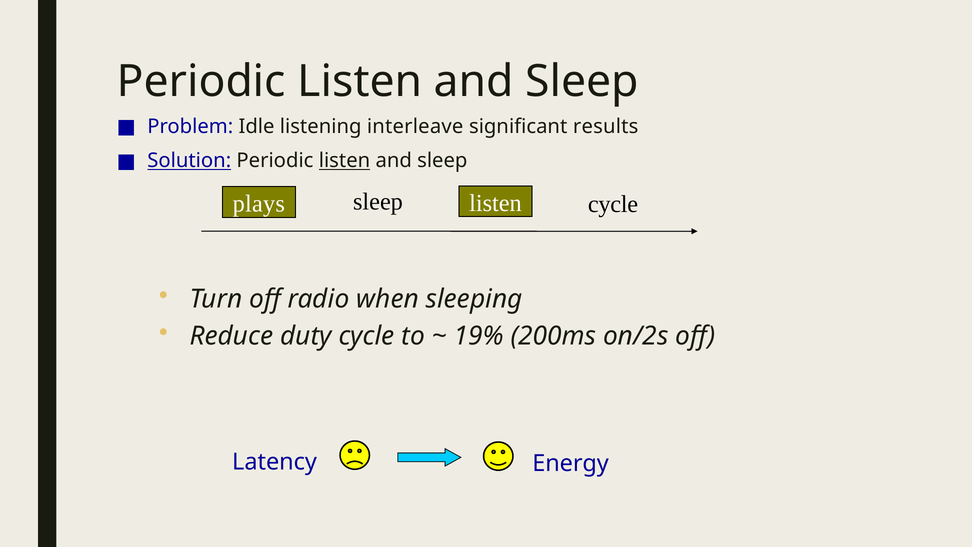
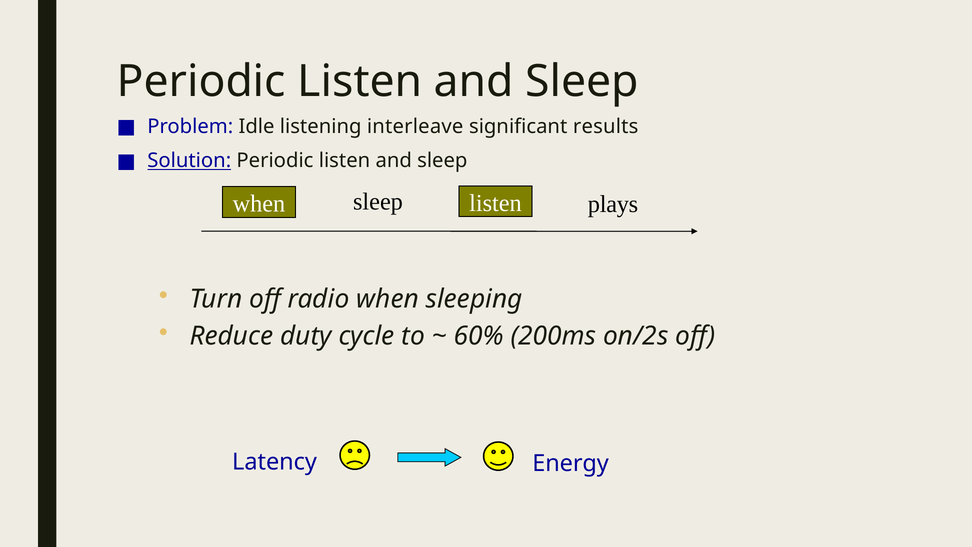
listen underline: present -> none (344, 161)
plays: plays -> when (259, 204)
listen cycle: cycle -> plays (613, 204)
19%: 19% -> 60% (479, 336)
